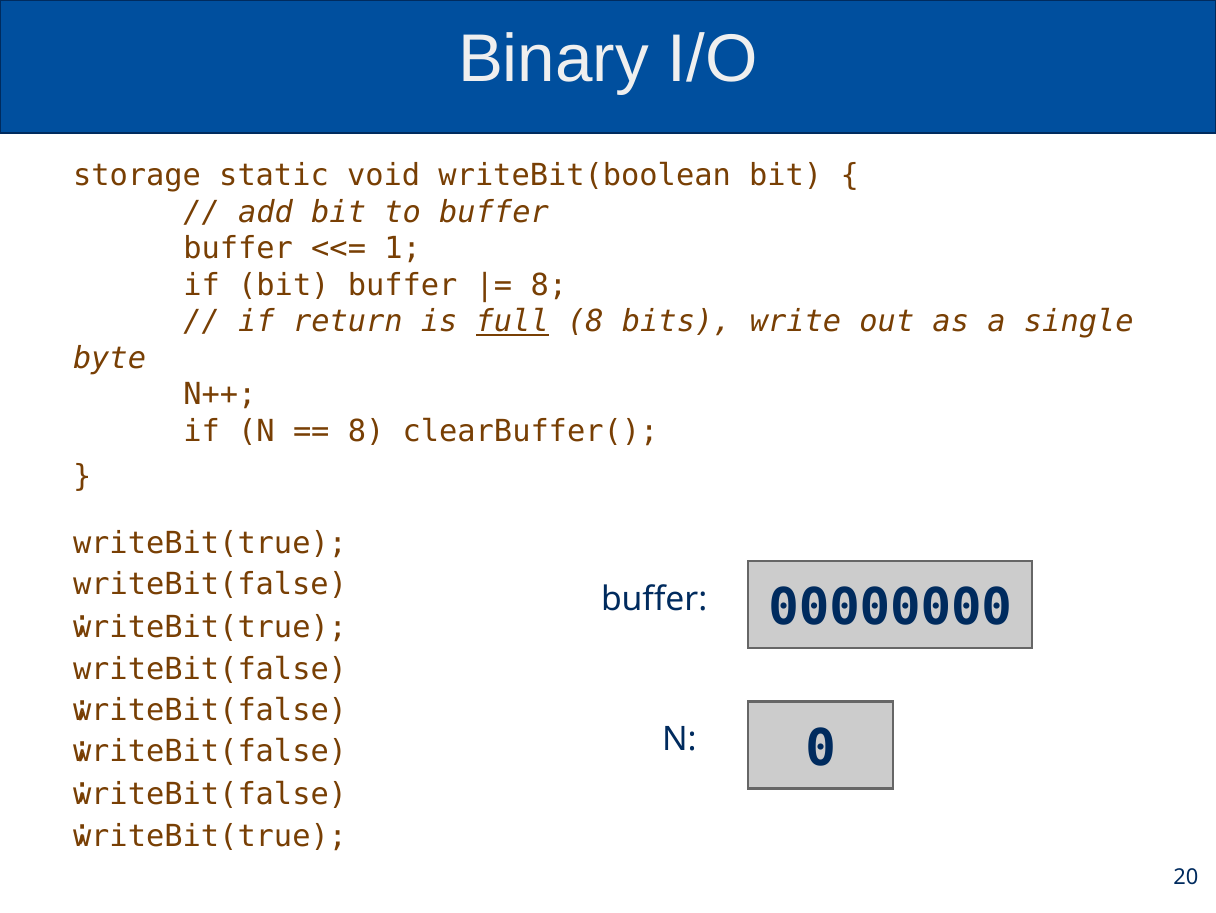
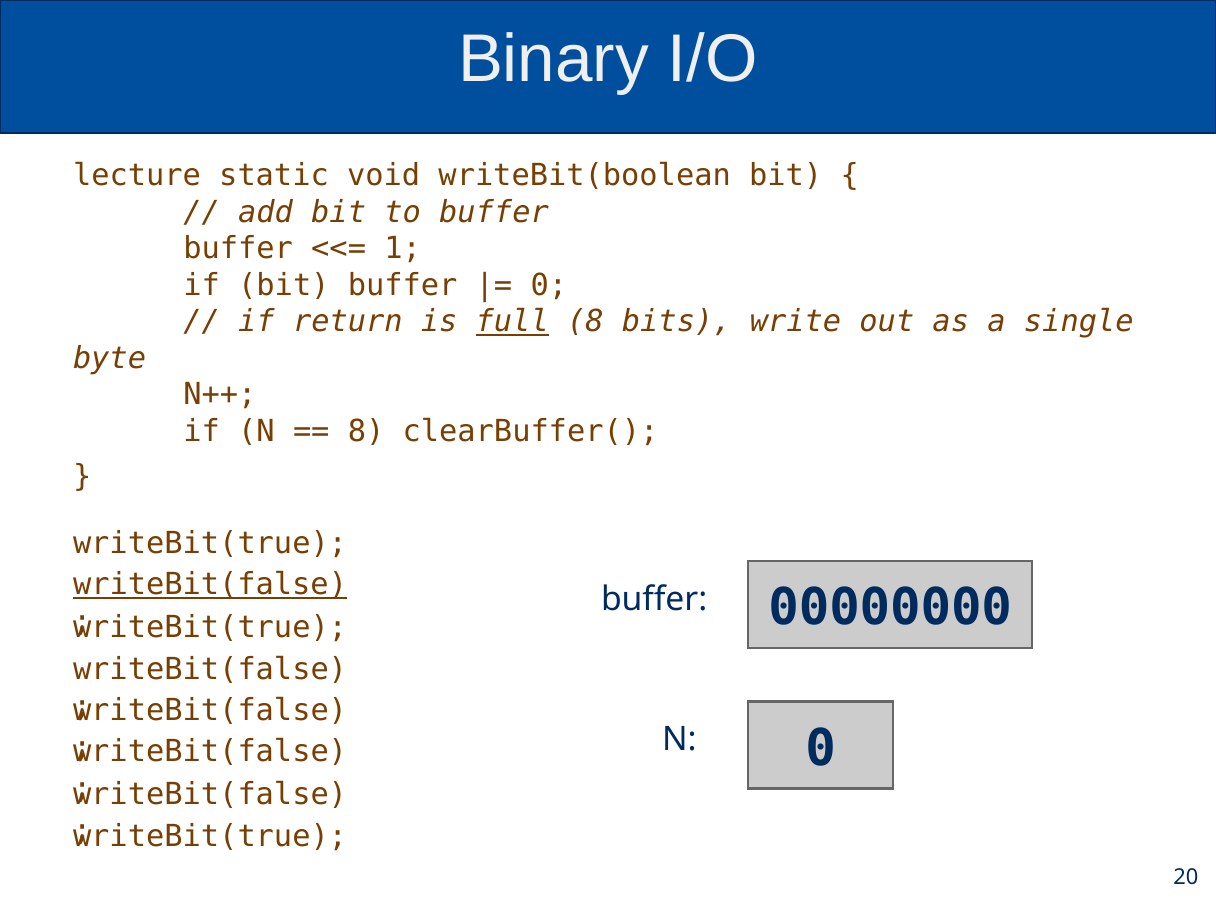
storage: storage -> lecture (137, 176)
8: 8 -> 0 (549, 285)
writeBit(false underline: none -> present (210, 584)
